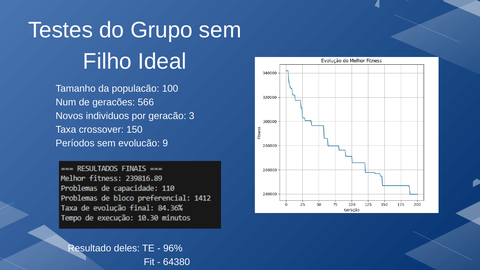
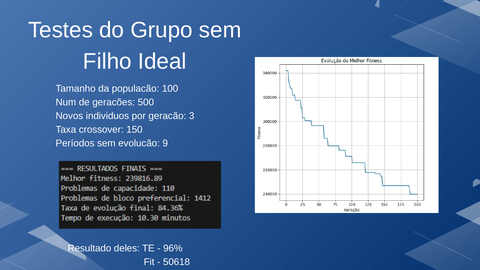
566: 566 -> 500 (146, 102)
64380: 64380 -> 50618 (177, 262)
